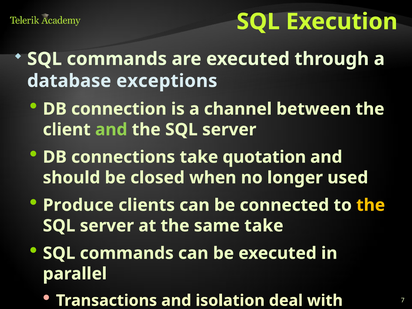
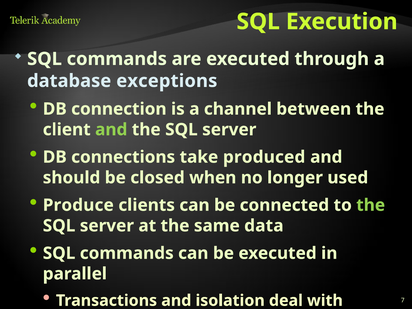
quotation: quotation -> produced (264, 157)
the colour: yellow -> light green (371, 205)
same take: take -> data (264, 226)
